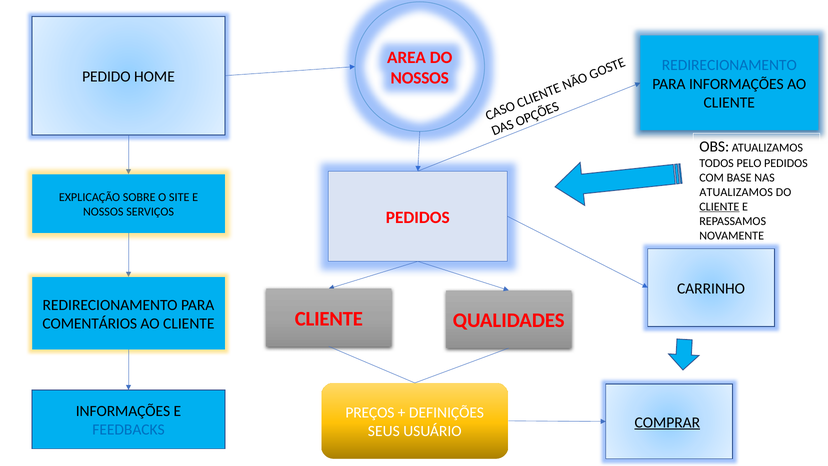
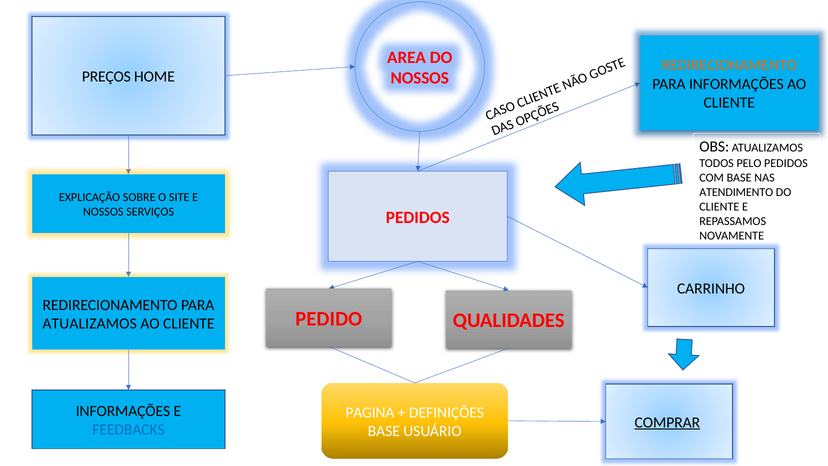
REDIRECIONAMENTO colour: blue -> orange (729, 65)
PEDIDO: PEDIDO -> PREÇOS (106, 77)
ATUALIZAMOS: ATUALIZAMOS -> ATENDIMENTO (736, 192)
CLIENTE underline: present -> none (719, 206)
CLIENTE: CLIENTE -> PEDIDO (329, 319)
COMENTÁRIOS: COMENTÁRIOS -> ATUALIZAMOS (90, 323)
PREÇOS: PREÇOS -> PAGINA (370, 412)
SEUS: SEUS -> BASE (384, 431)
